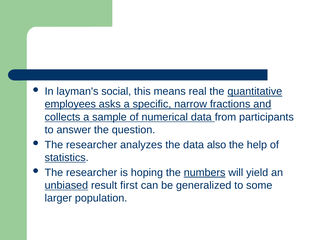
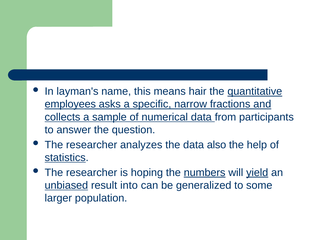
social: social -> name (116, 92)
real: real -> hair (198, 92)
yield underline: none -> present (257, 173)
first: first -> into (129, 186)
